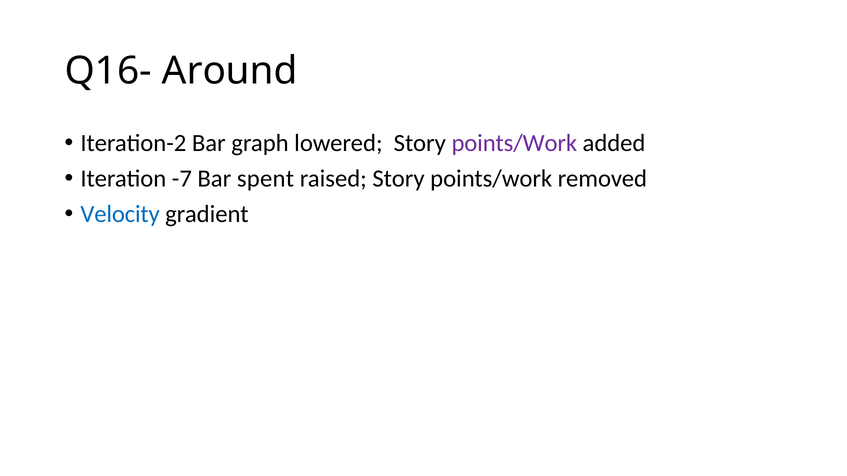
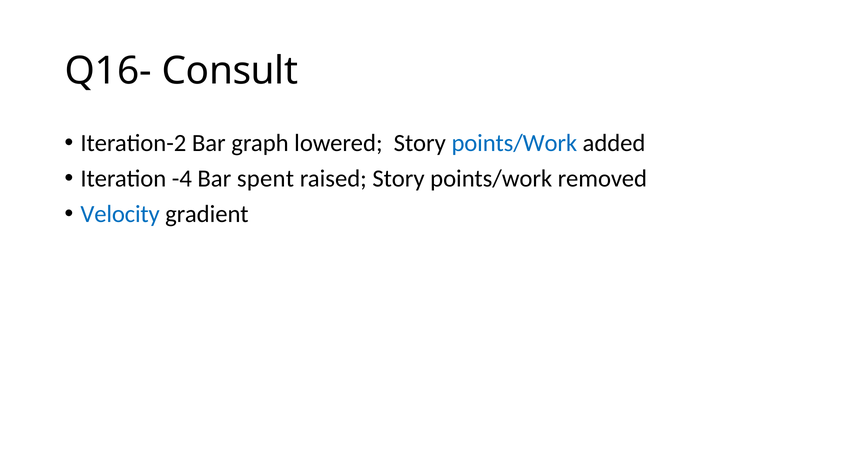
Around: Around -> Consult (230, 71)
points/Work colour: purple -> blue (514, 143)
-7: -7 -> -4 (182, 179)
